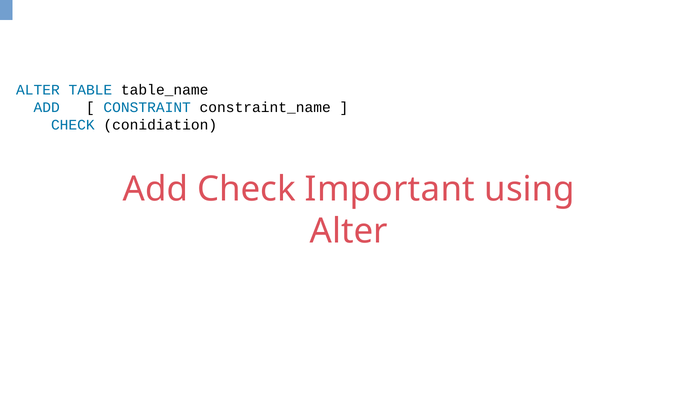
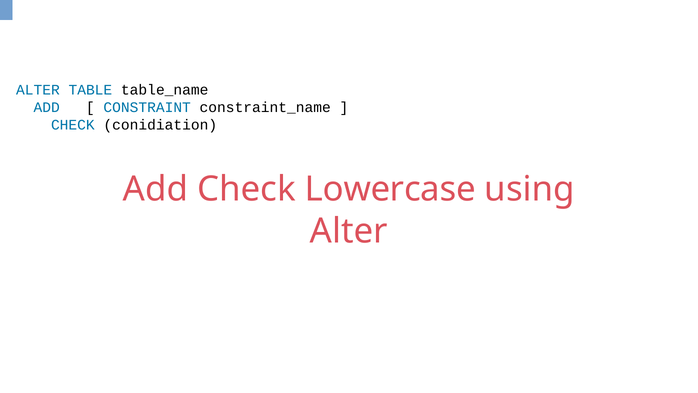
Important: Important -> Lowercase (390, 189)
